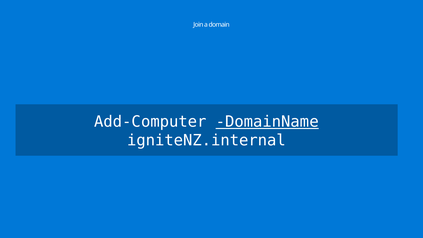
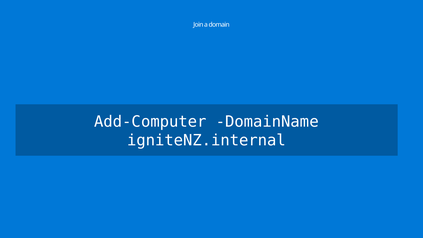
DomainName underline: present -> none (267, 122)
